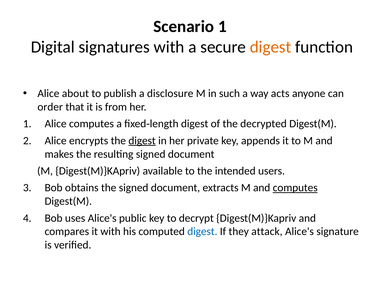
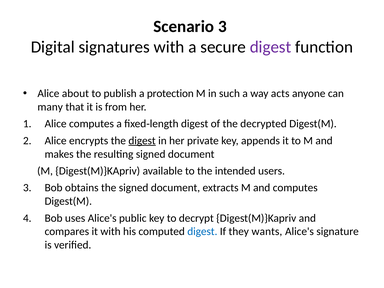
Scenario 1: 1 -> 3 (222, 26)
digest colour: orange -> purple (271, 47)
disclosure: disclosure -> protection (170, 93)
order: order -> many (50, 107)
computes underline: present -> none (295, 188)
attack: attack -> wants (267, 232)
